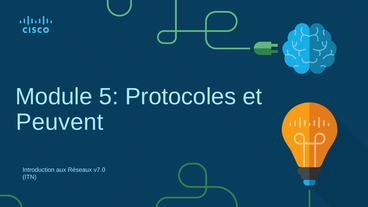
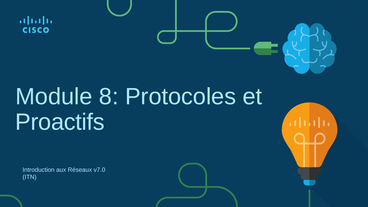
5: 5 -> 8 (109, 97)
Peuvent: Peuvent -> Proactifs (60, 122)
